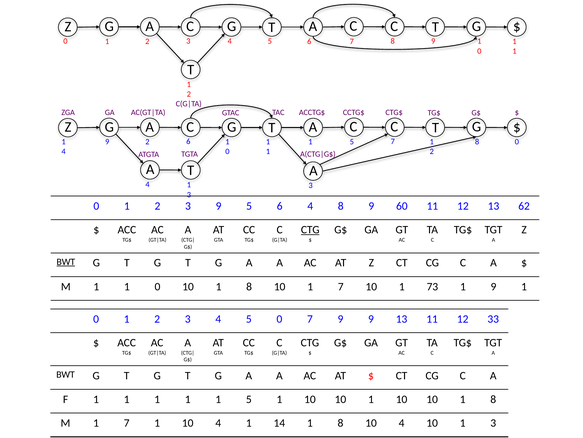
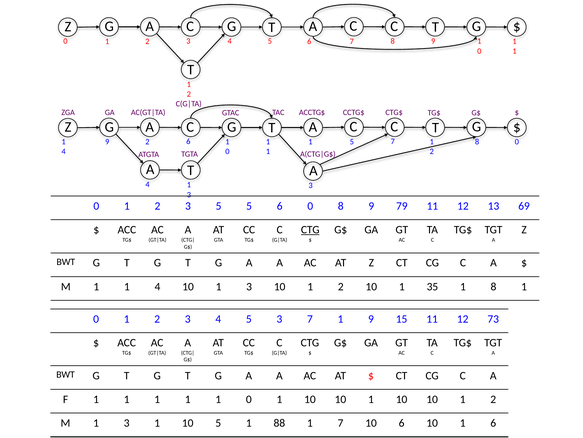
3 9: 9 -> 5 (219, 206)
6 4: 4 -> 0 (310, 206)
60: 60 -> 79 (402, 206)
62: 62 -> 69 (524, 206)
BWT underline: present -> none (66, 261)
1 1 0: 0 -> 4 (157, 286)
8: 8 -> 3 (249, 286)
7: 7 -> 2 (341, 286)
73: 73 -> 35 (432, 286)
1 9: 9 -> 8 (494, 286)
5 0: 0 -> 3 (279, 318)
9: 9 -> 1 (340, 318)
9 13: 13 -> 15 (402, 318)
33: 33 -> 73 (493, 318)
5: 5 -> 0 (249, 399)
10 10 1 8: 8 -> 2 (493, 399)
M 1 7: 7 -> 3 (127, 422)
1 10 4: 4 -> 5 (218, 422)
14: 14 -> 88 (279, 422)
8: 8 -> 7 (340, 422)
4: 4 -> 6 (402, 422)
10 1 3: 3 -> 6 (493, 422)
